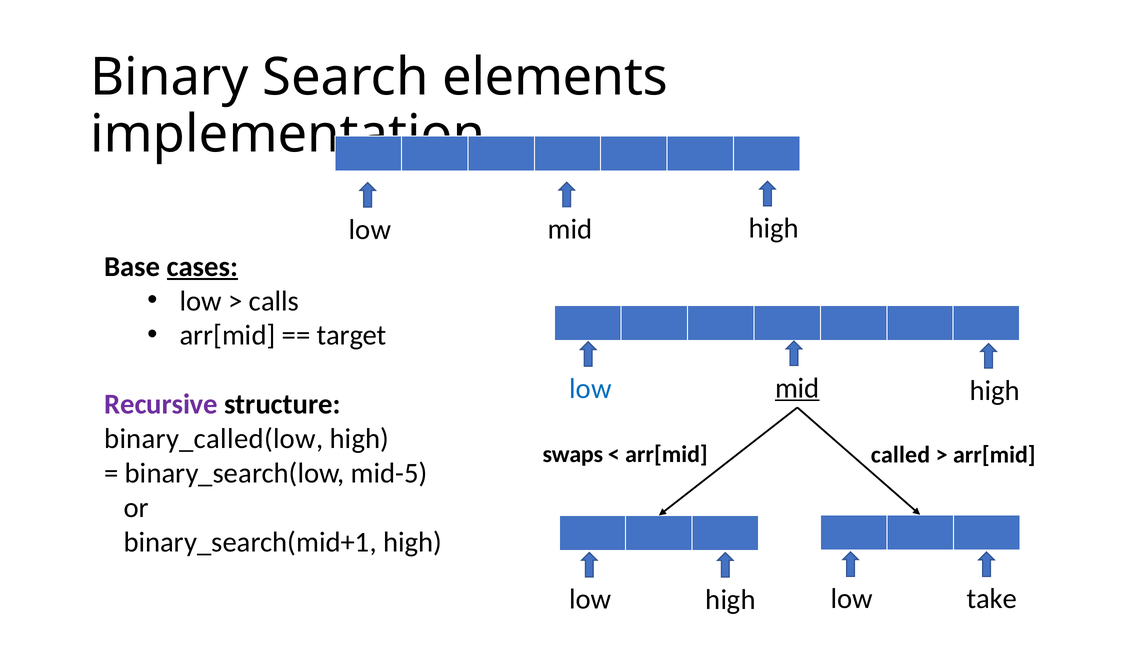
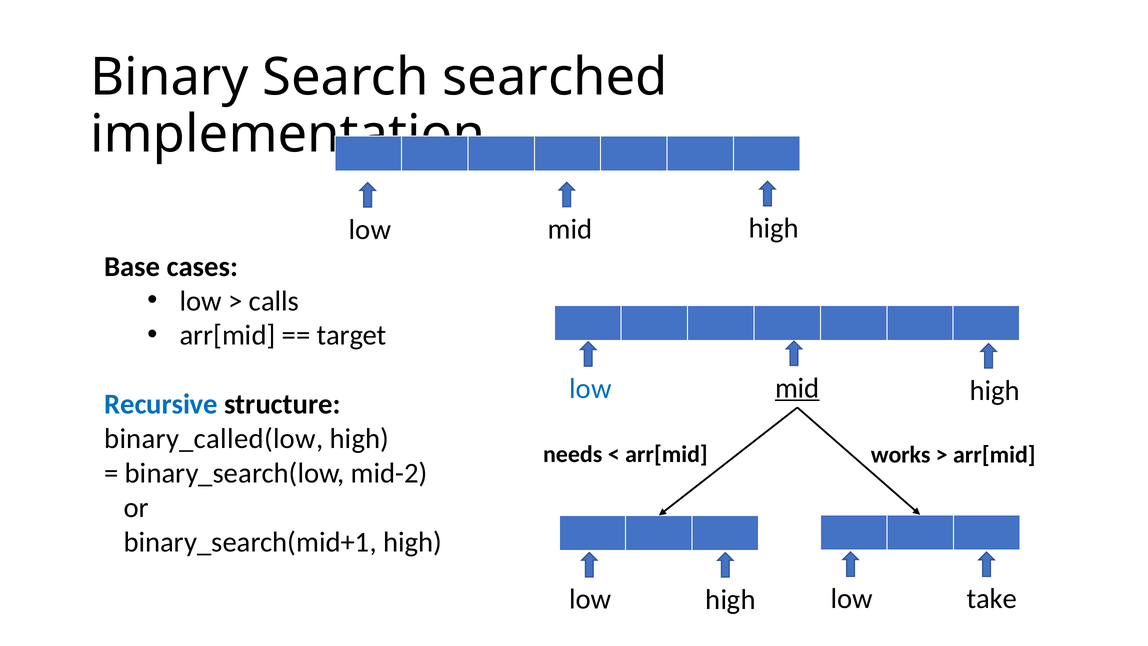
elements: elements -> searched (555, 77)
cases underline: present -> none (202, 266)
Recursive colour: purple -> blue (161, 404)
swaps: swaps -> needs (573, 454)
called: called -> works (901, 454)
mid-5: mid-5 -> mid-2 (389, 473)
